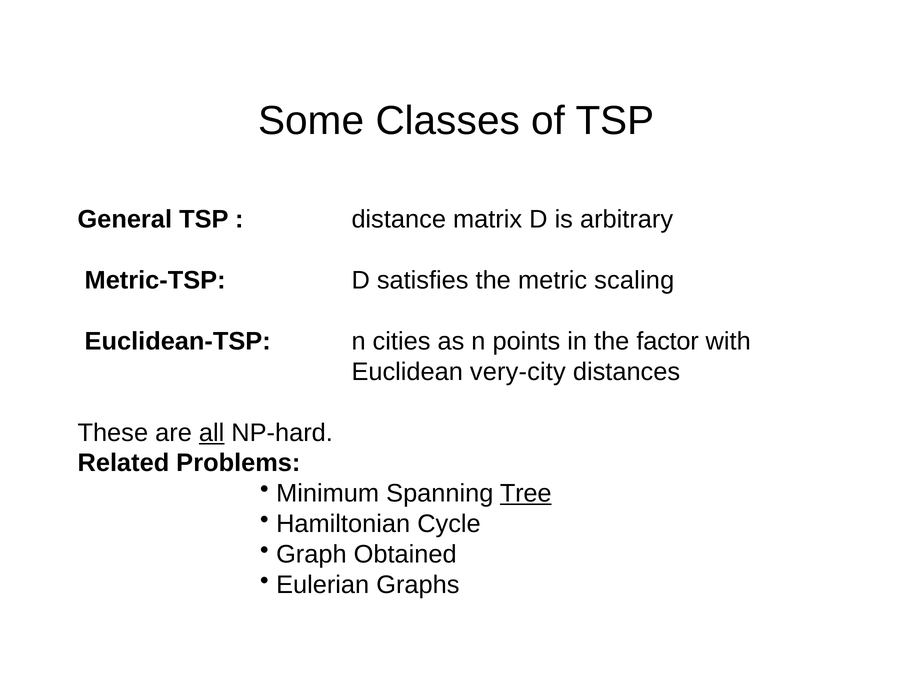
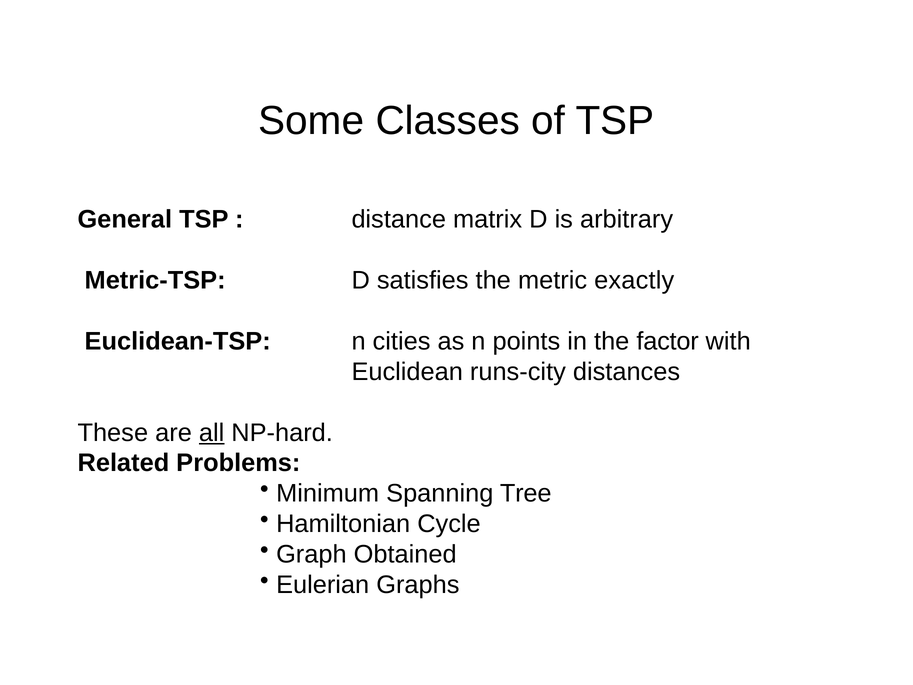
scaling: scaling -> exactly (634, 280)
very-city: very-city -> runs-city (518, 372)
Tree underline: present -> none (526, 493)
